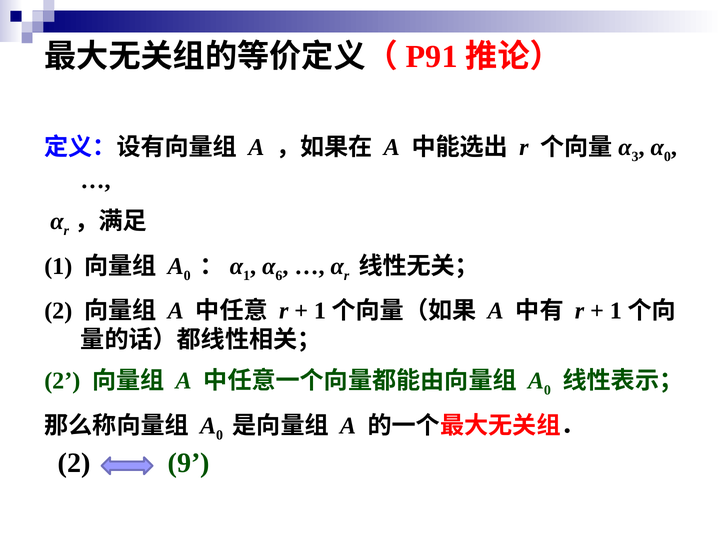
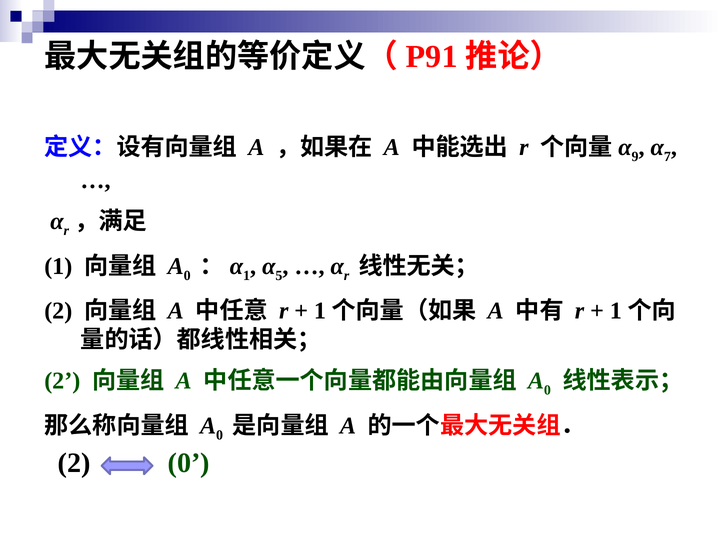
3: 3 -> 9 (635, 157)
0: 0 -> 7 (667, 157)
6: 6 -> 5 (279, 276)
2 9: 9 -> 0 (189, 463)
